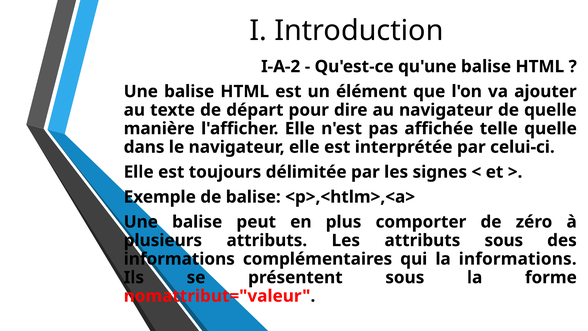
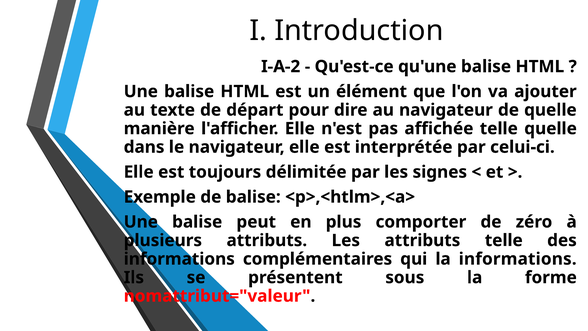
attributs sous: sous -> telle (504, 240)
